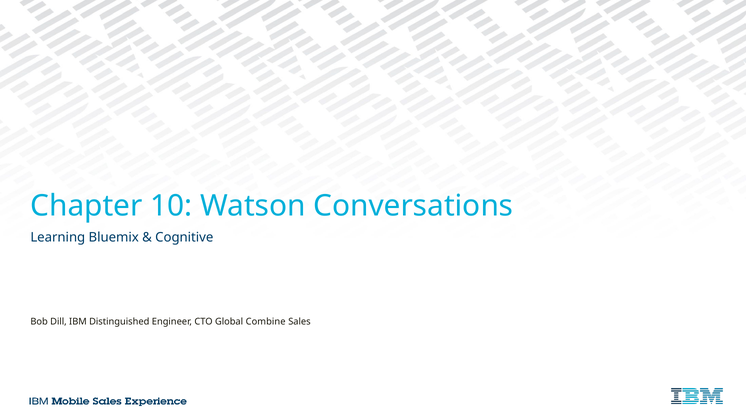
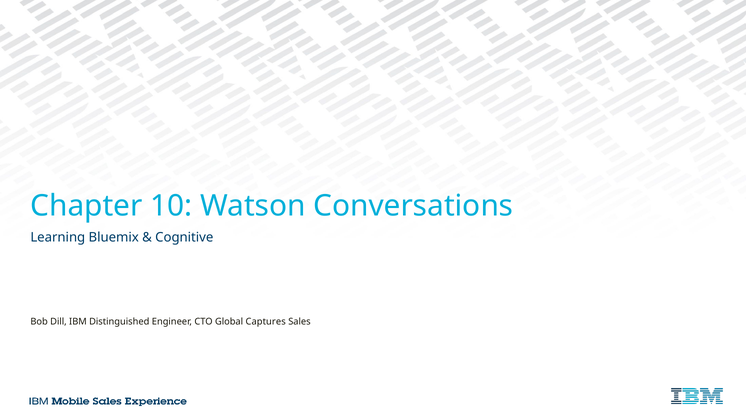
Combine: Combine -> Captures (266, 322)
